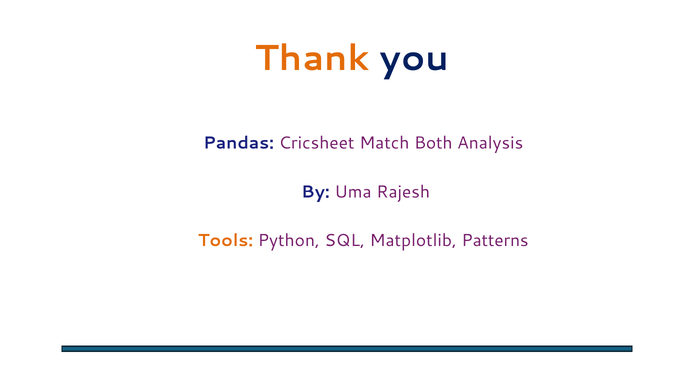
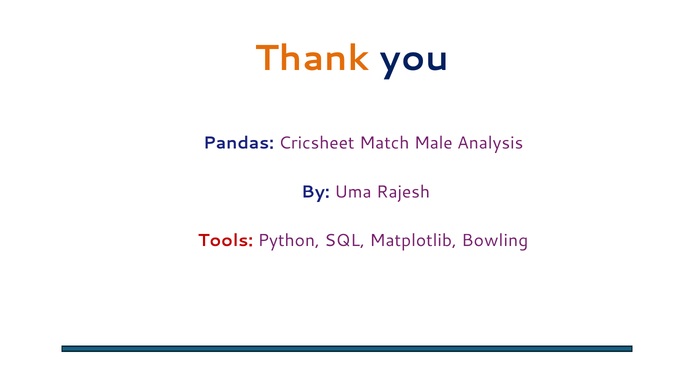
Both: Both -> Male (433, 143)
Tools colour: orange -> red (226, 241)
Patterns: Patterns -> Bowling (495, 241)
